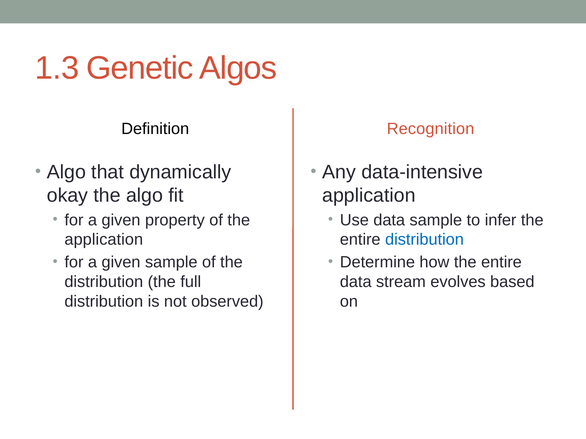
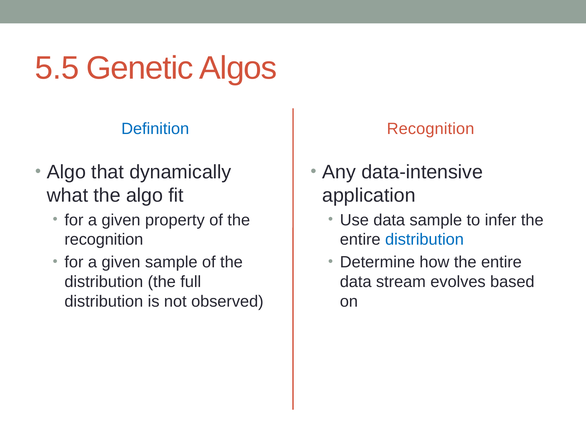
1.3: 1.3 -> 5.5 (57, 68)
Definition colour: black -> blue (155, 129)
okay: okay -> what (67, 196)
application: application -> recognition (104, 240)
